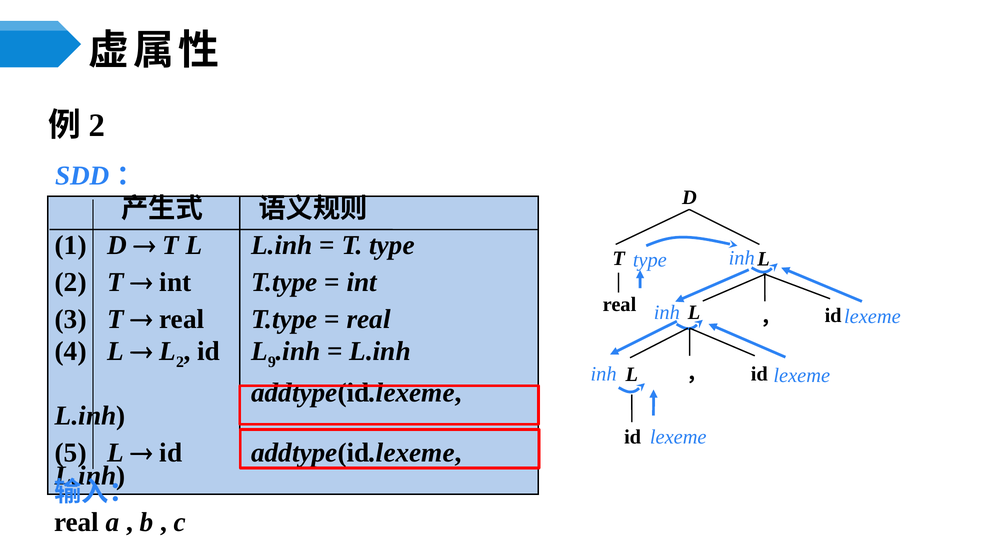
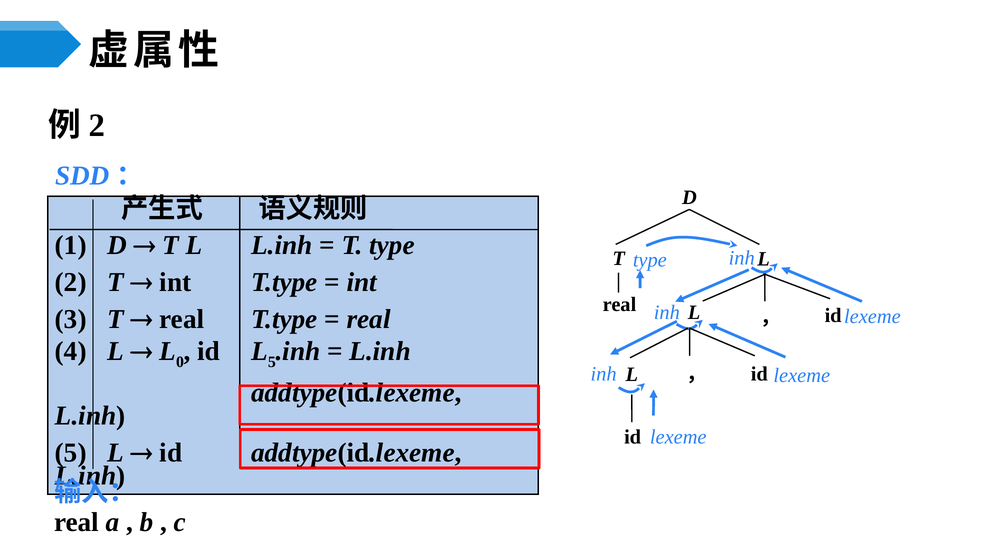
L 2: 2 -> 0 (180, 362)
L 9: 9 -> 5 (272, 362)
